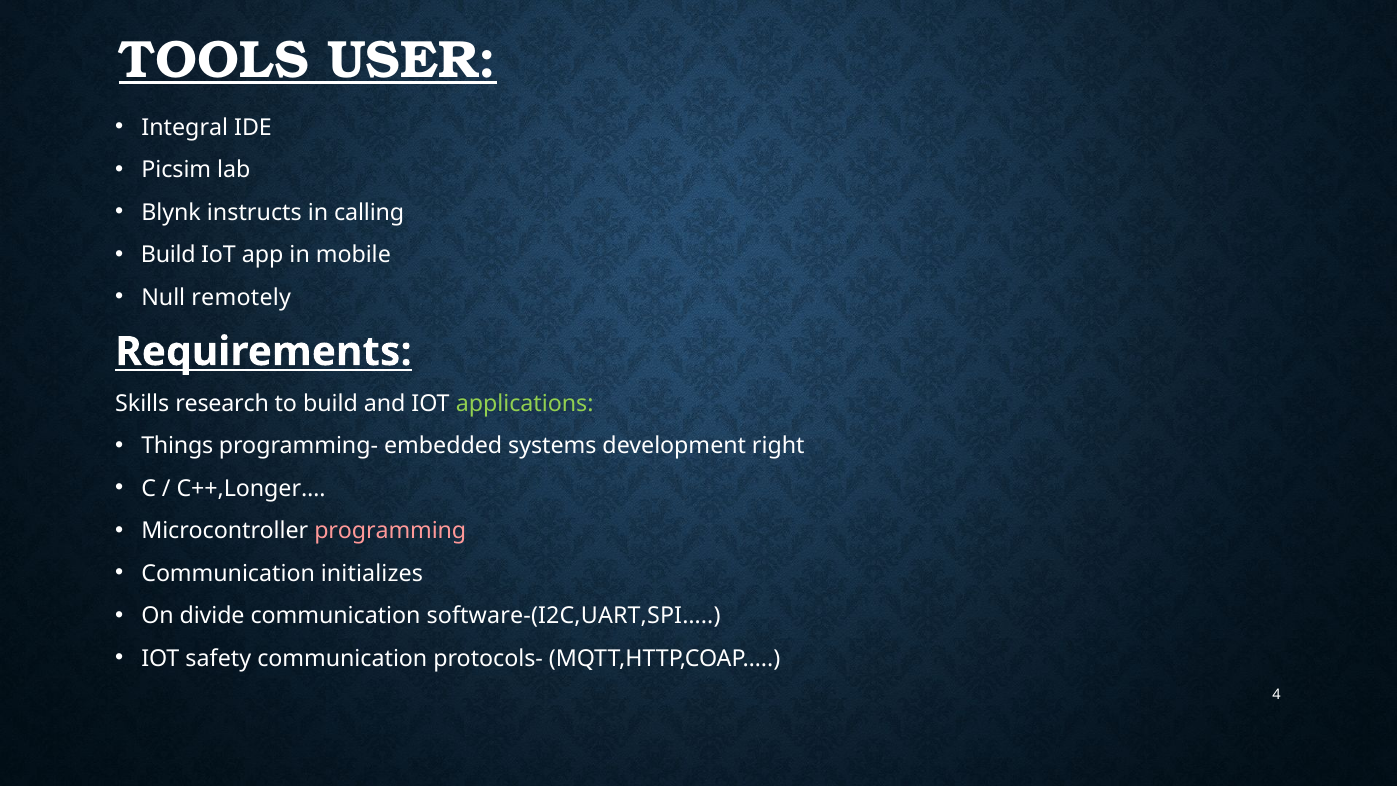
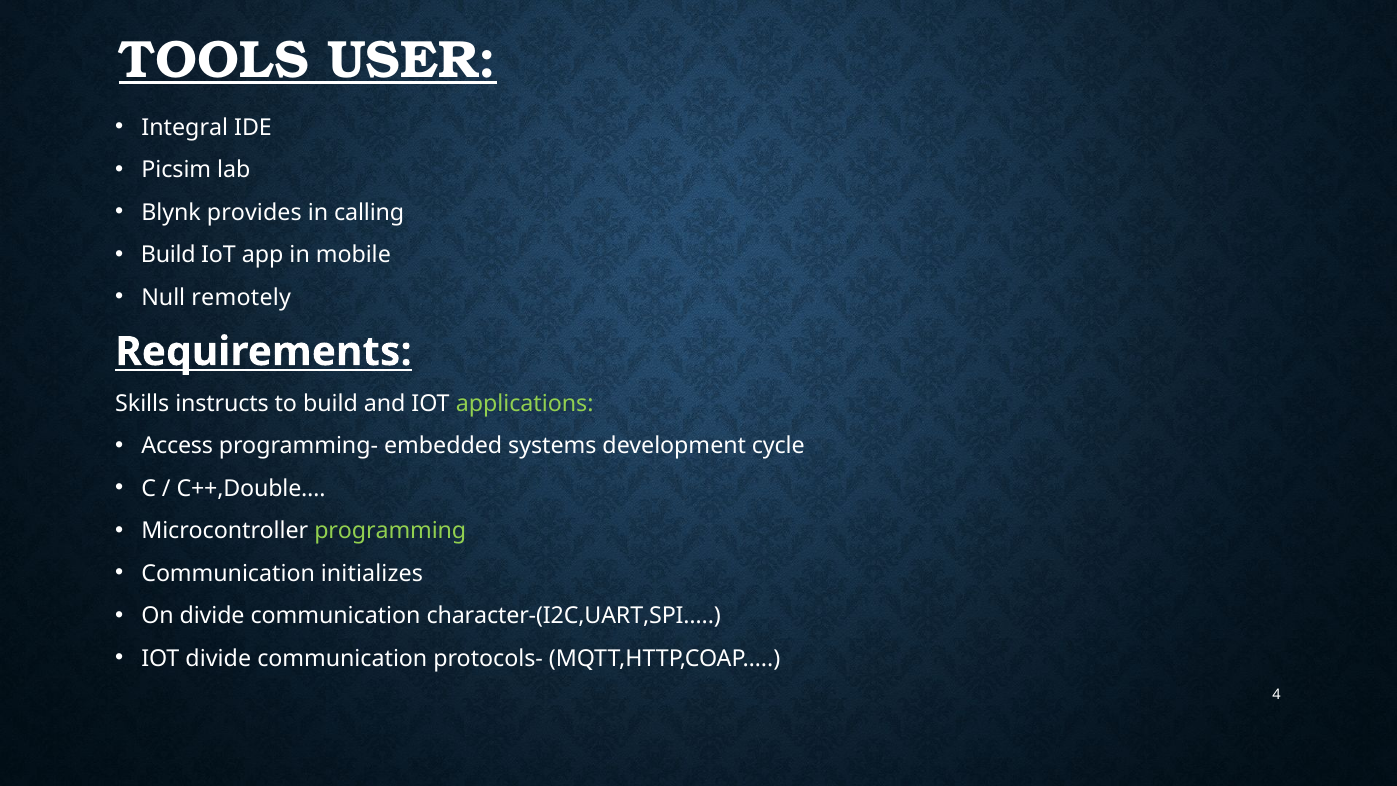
instructs: instructs -> provides (254, 212)
research: research -> instructs (222, 403)
Things: Things -> Access (177, 446)
right: right -> cycle (778, 446)
C++,Longer…: C++,Longer… -> C++,Double… (251, 488)
programming colour: pink -> light green (390, 531)
software-(I2C,UART,SPI…: software-(I2C,UART,SPI… -> character-(I2C,UART,SPI… (574, 616)
IOT safety: safety -> divide (218, 658)
